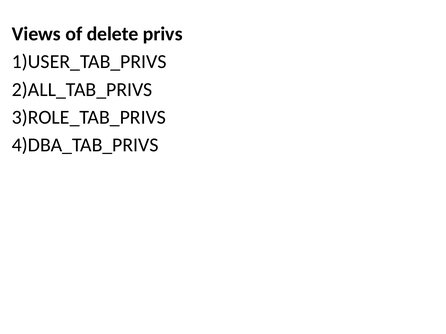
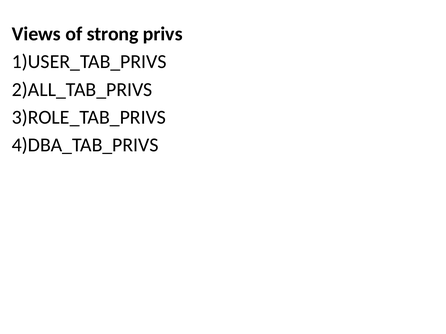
delete: delete -> strong (113, 34)
